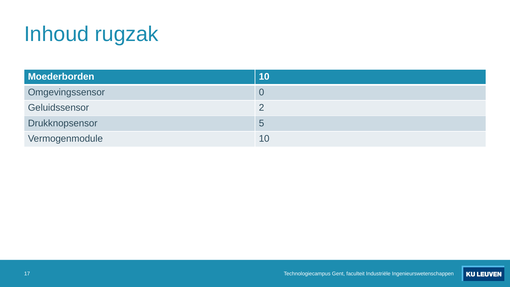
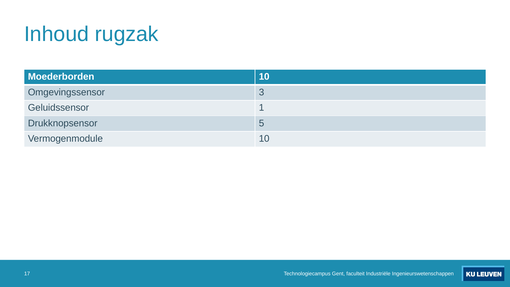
0: 0 -> 3 (262, 92)
2: 2 -> 1 (262, 108)
